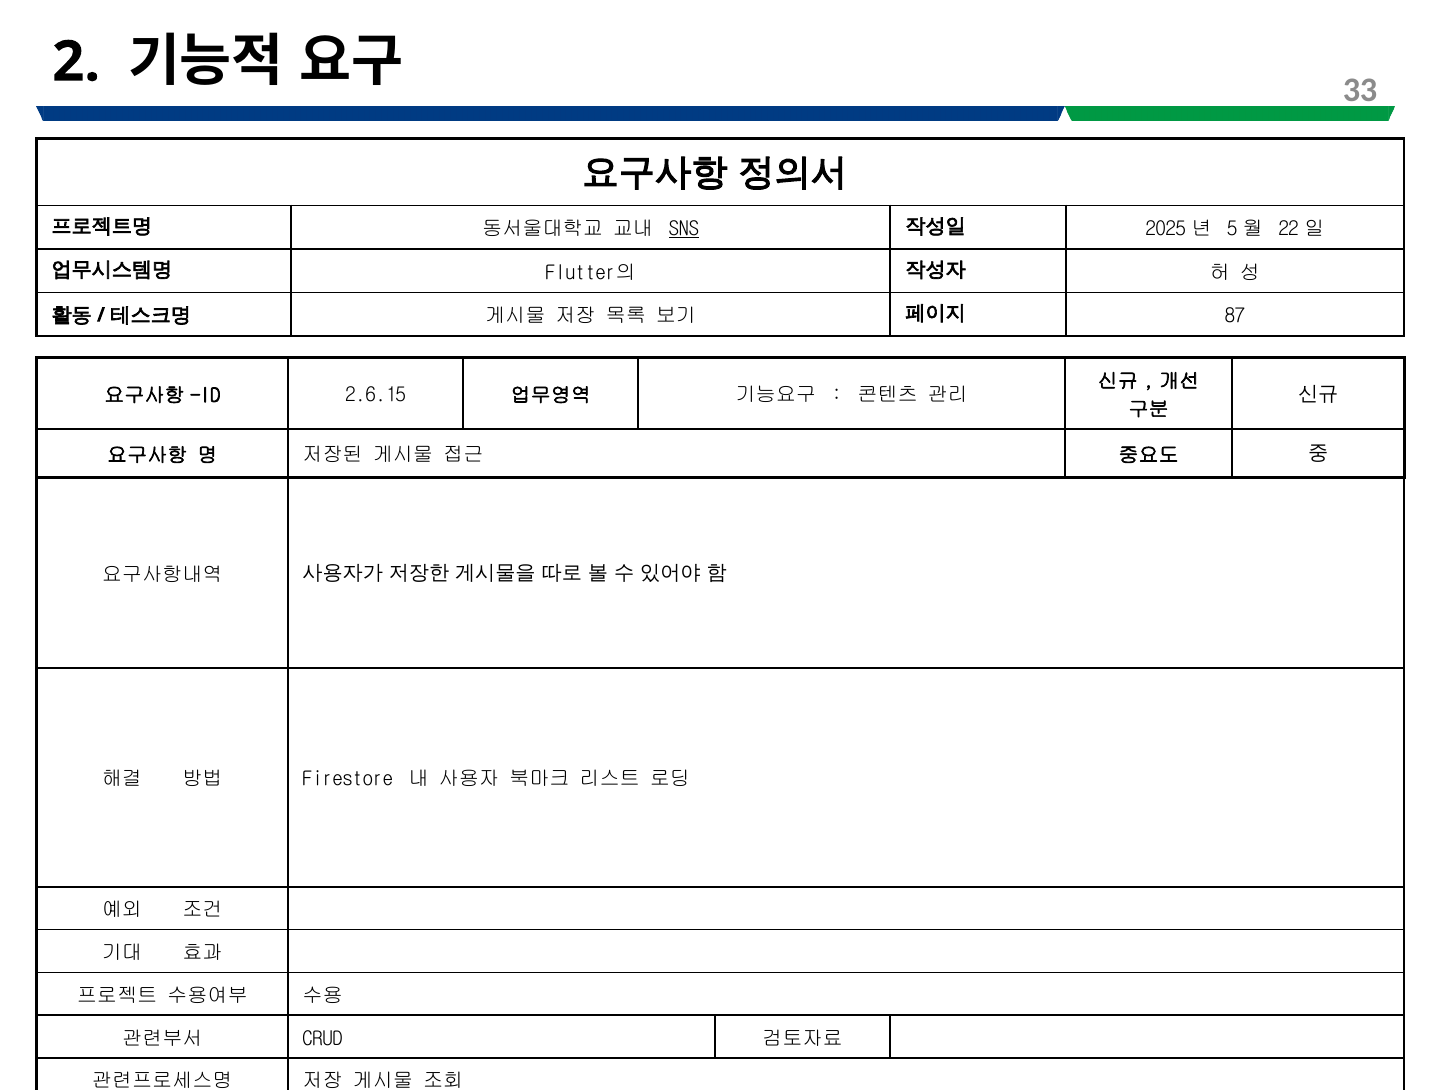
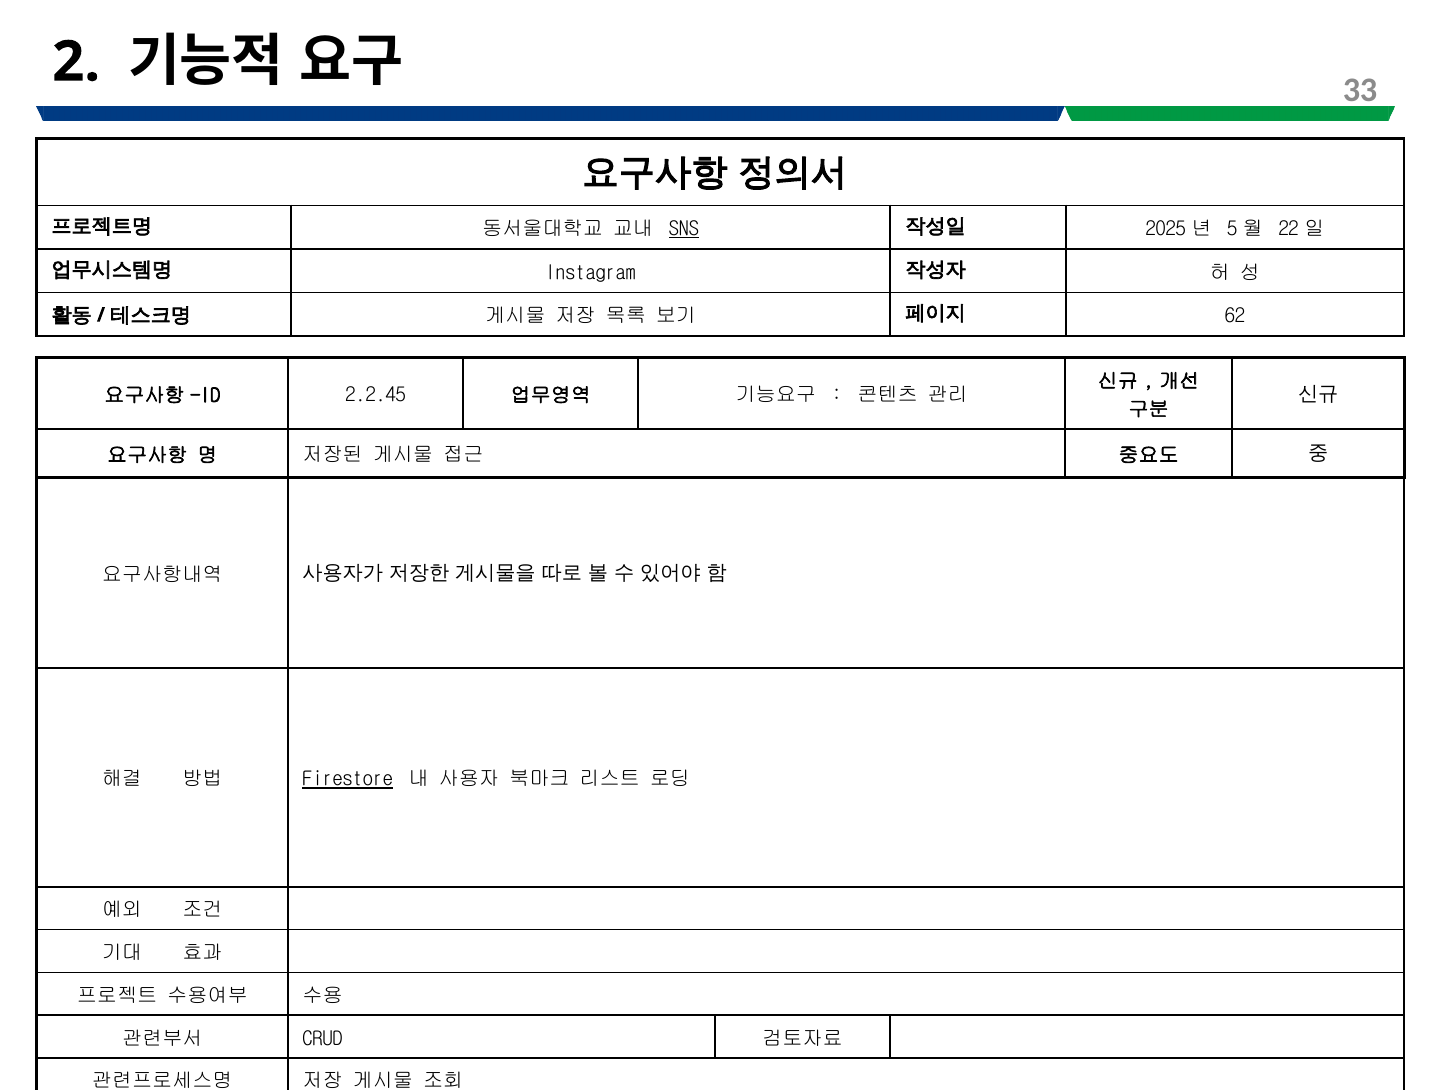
Flutter의: Flutter의 -> Instagram (591, 273)
87: 87 -> 62 (1235, 316)
2.6.15: 2.6.15 -> 2.2.45 (376, 395)
Firestore underline: none -> present (348, 779)
